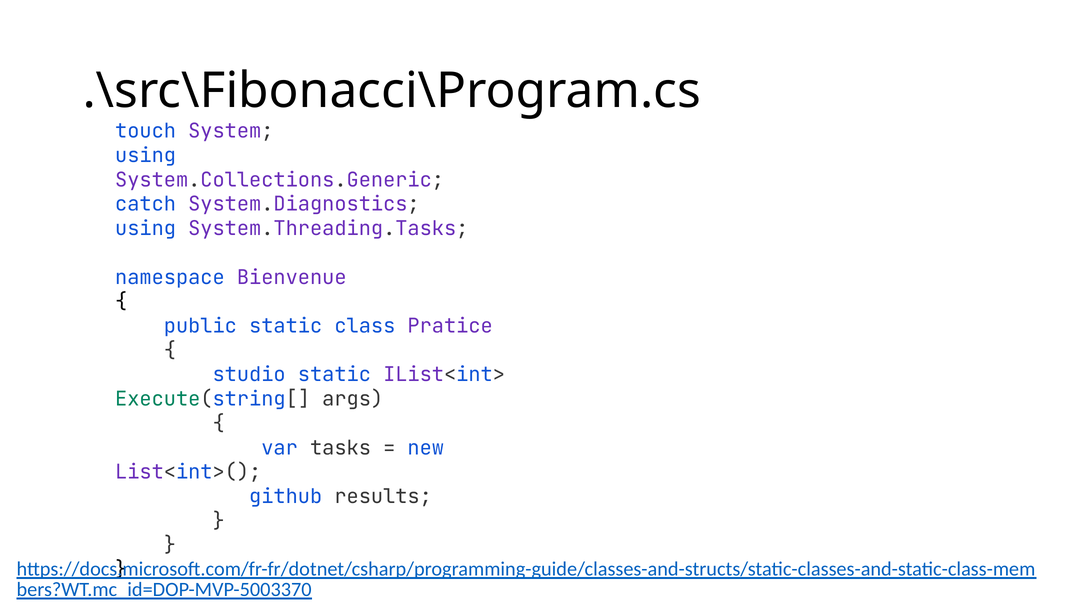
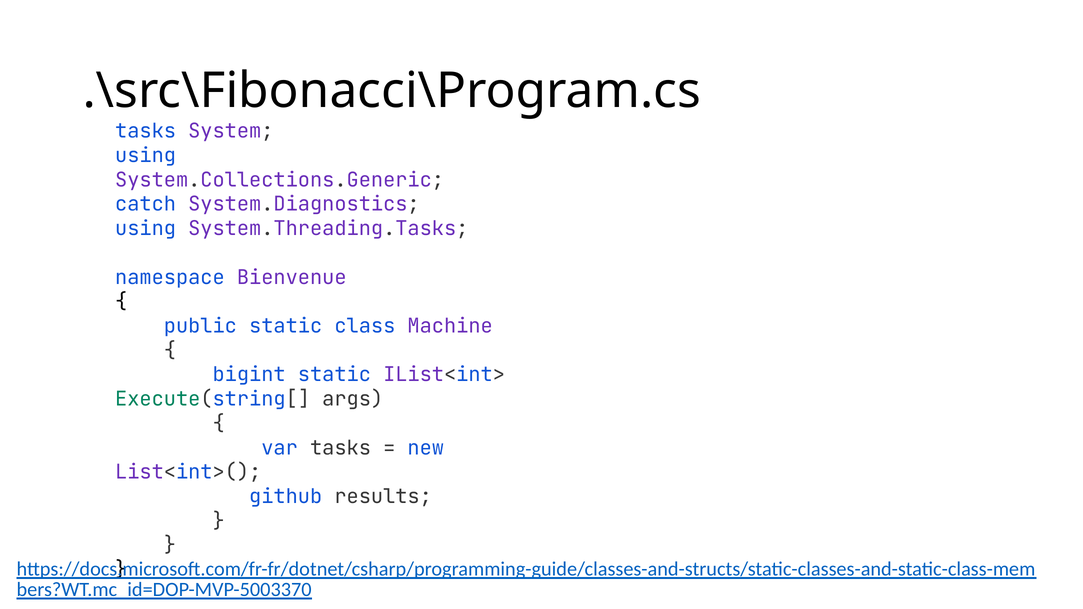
touch: touch -> tasks (146, 131)
Pratice: Pratice -> Machine (450, 326)
studio: studio -> bigint (249, 375)
